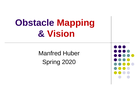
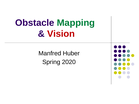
Mapping colour: red -> green (76, 23)
